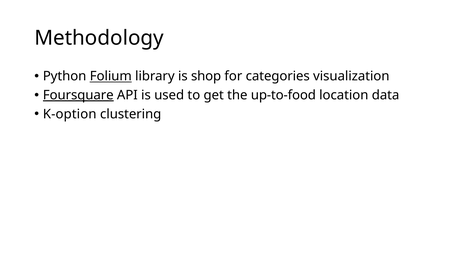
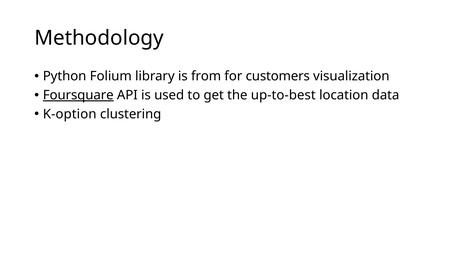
Folium underline: present -> none (111, 76)
shop: shop -> from (206, 76)
categories: categories -> customers (278, 76)
up-to-food: up-to-food -> up-to-best (283, 95)
